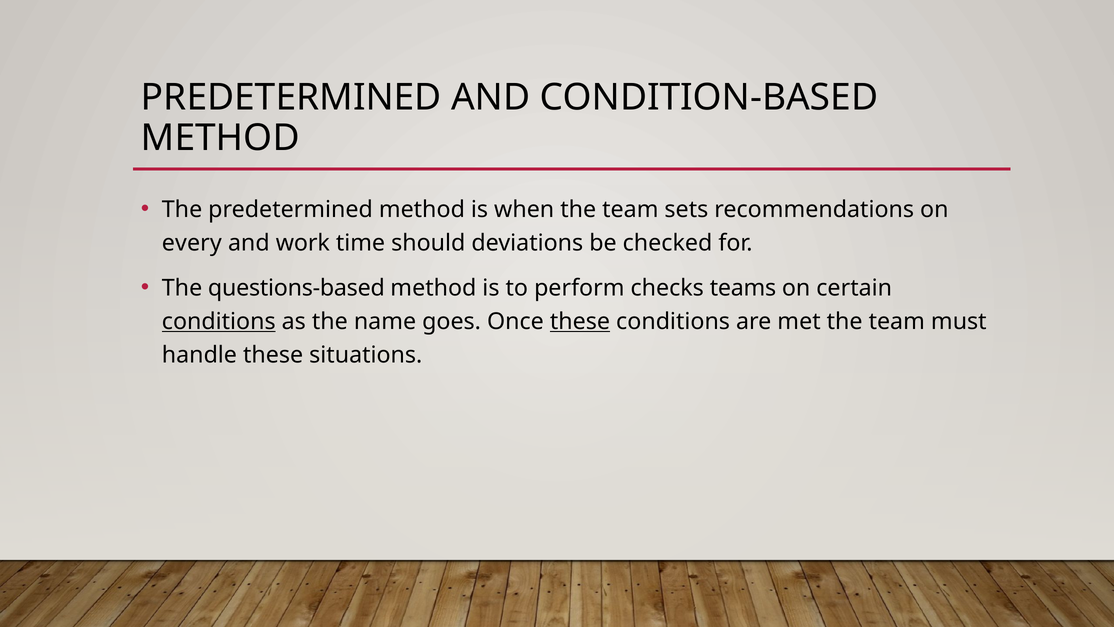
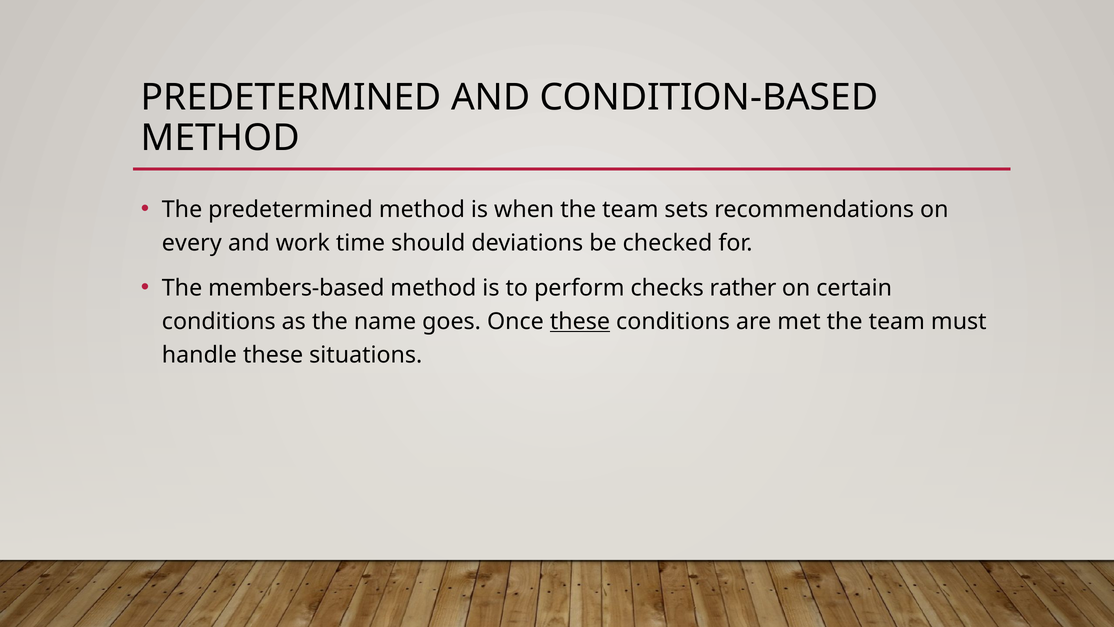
questions-based: questions-based -> members-based (296, 288)
teams: teams -> rather (743, 288)
conditions underline: present -> none (219, 321)
